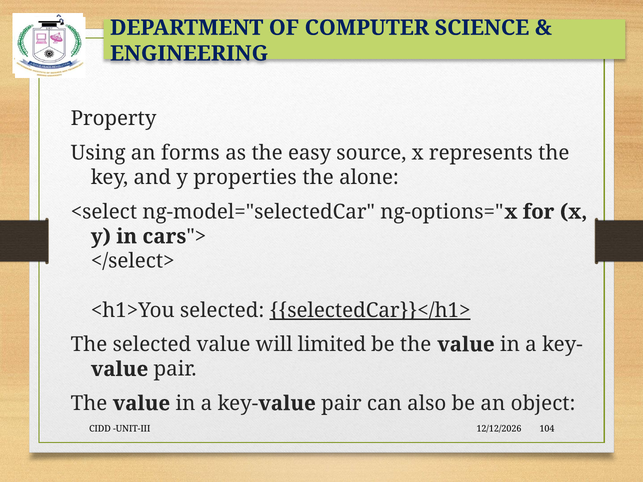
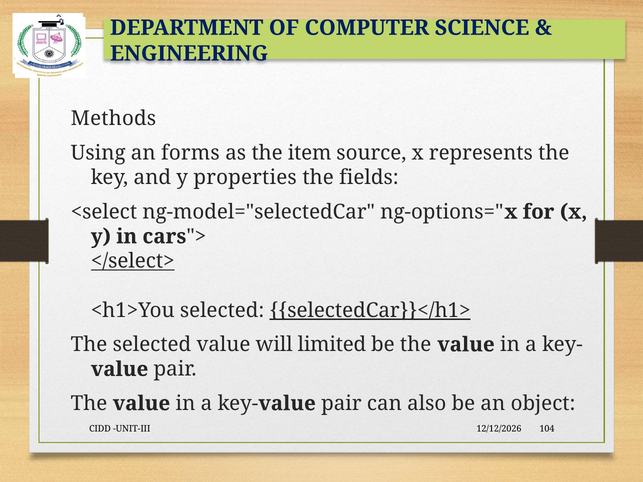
Property: Property -> Methods (113, 119)
easy: easy -> item (310, 153)
alone: alone -> fields (369, 178)
</select> underline: none -> present (133, 261)
